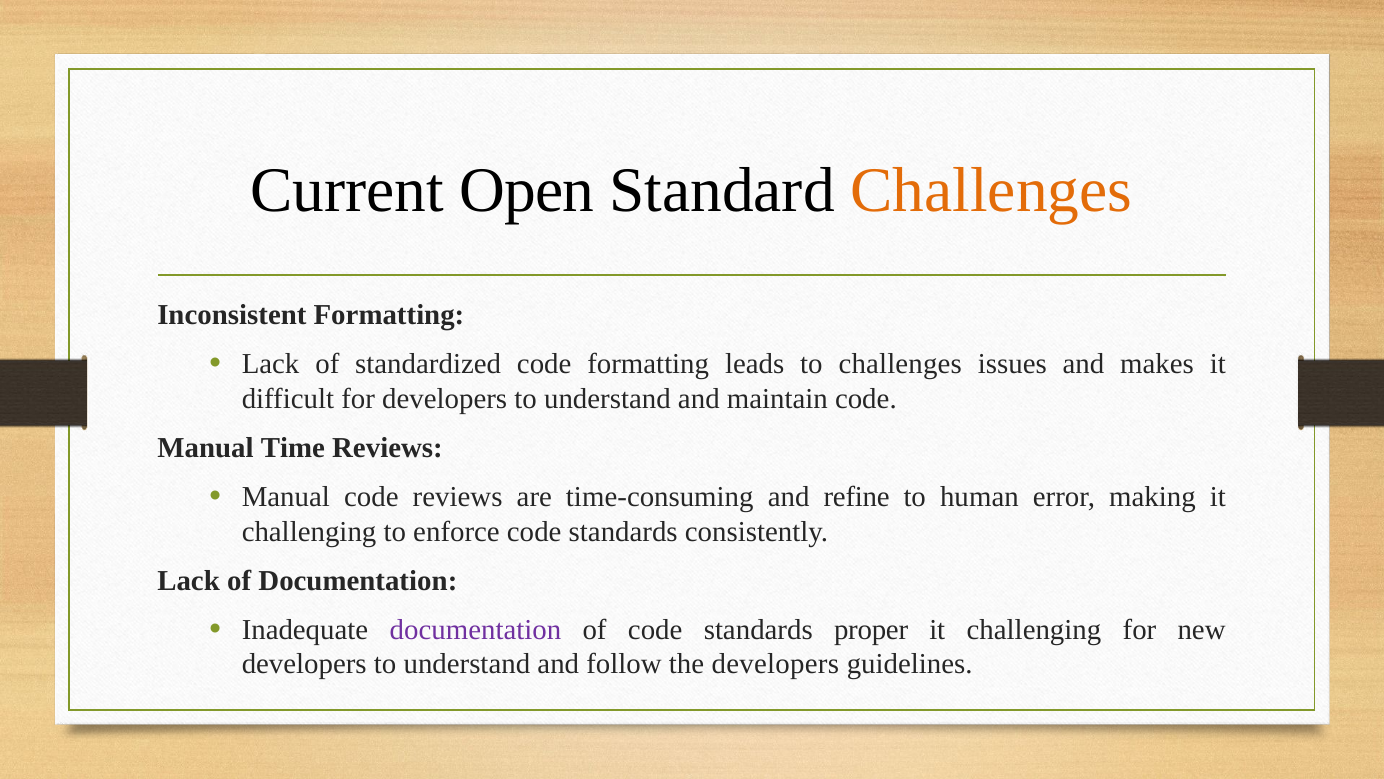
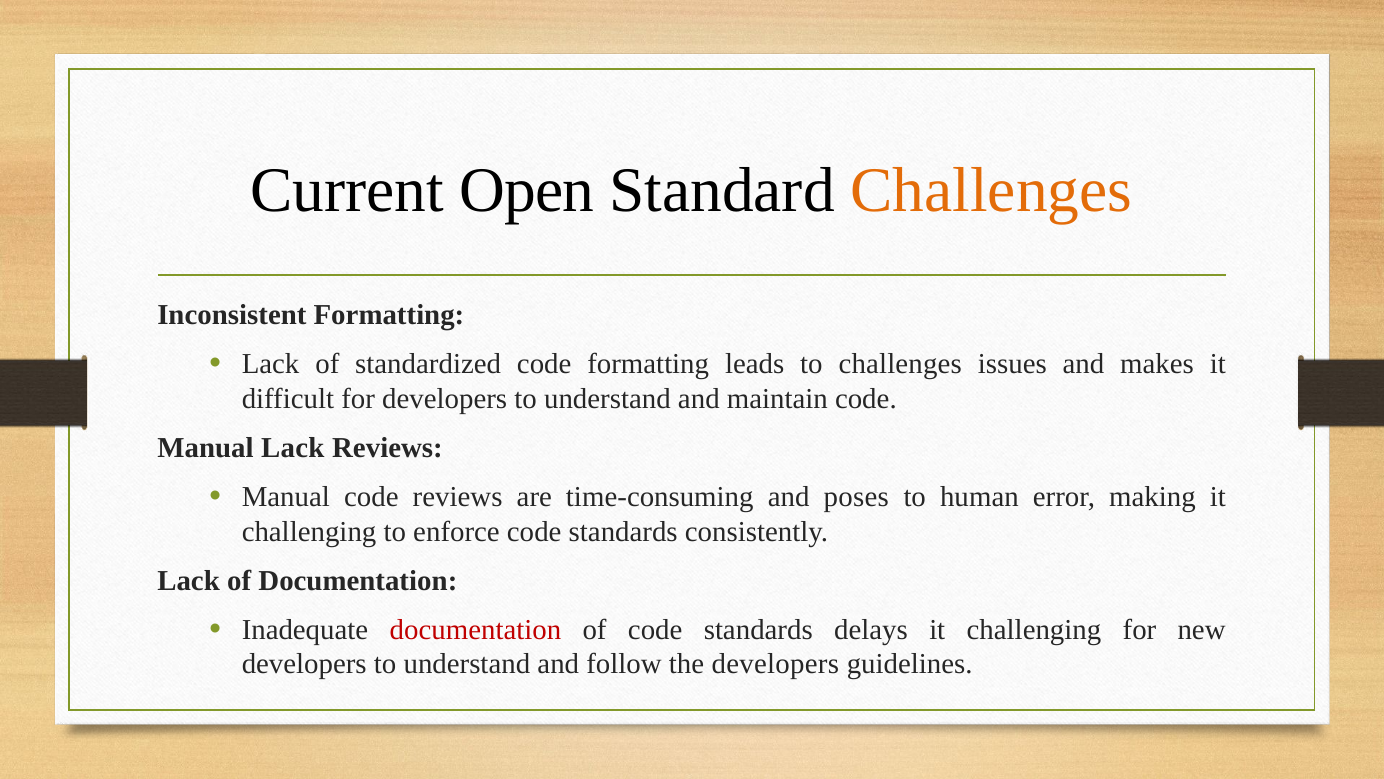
Manual Time: Time -> Lack (293, 447)
refine: refine -> poses (856, 497)
documentation colour: purple -> red (475, 629)
proper: proper -> delays (871, 629)
